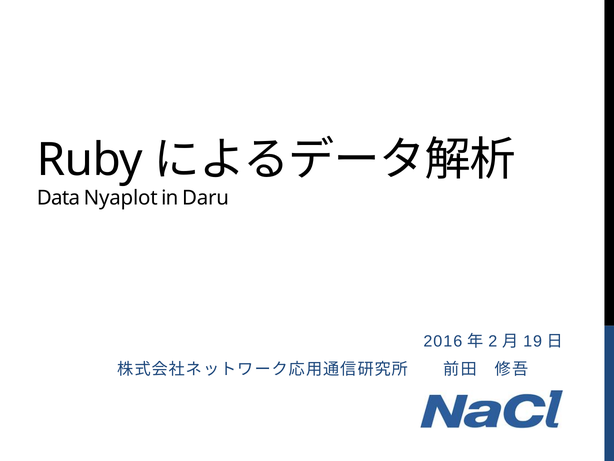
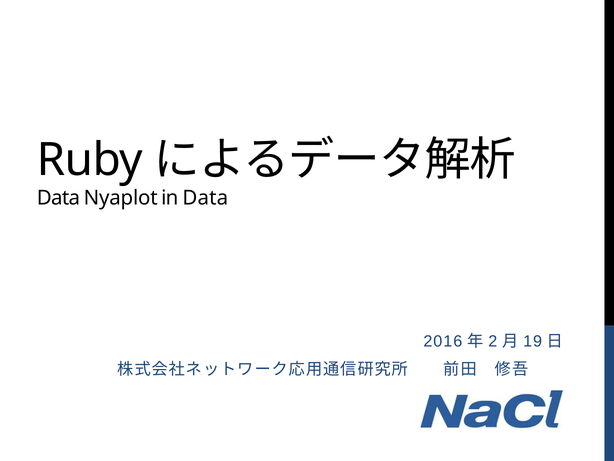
in Daru: Daru -> Data (205, 198)
